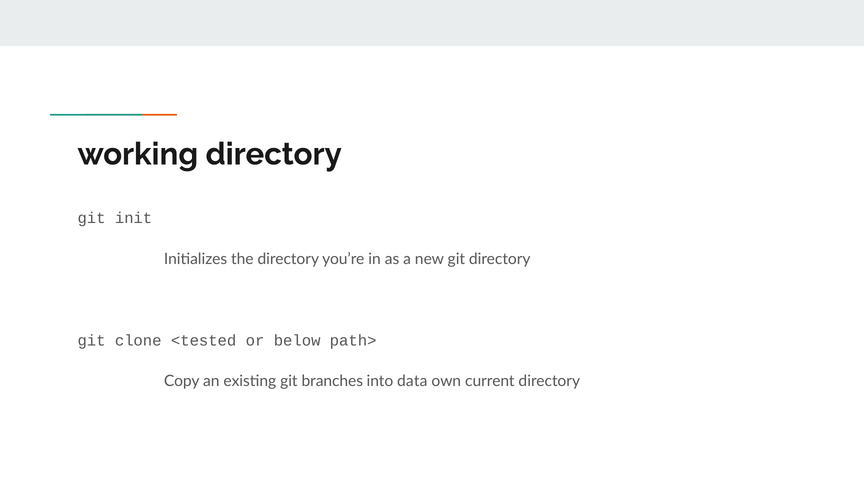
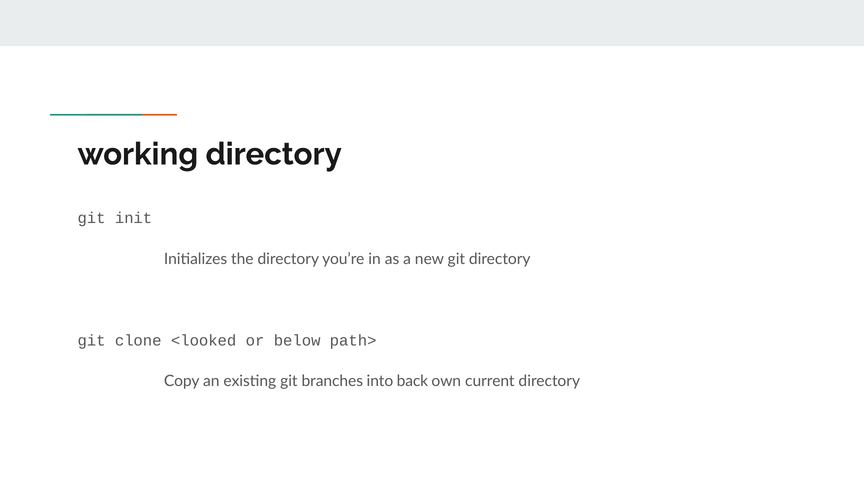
<tested: <tested -> <looked (204, 340)
data: data -> back (412, 381)
